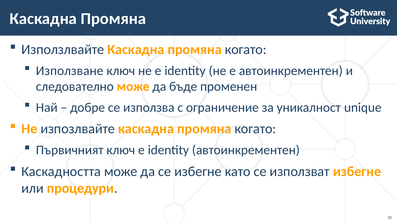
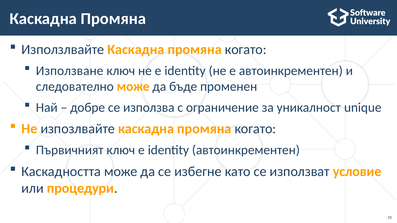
използват избегне: избегне -> условие (357, 172)
